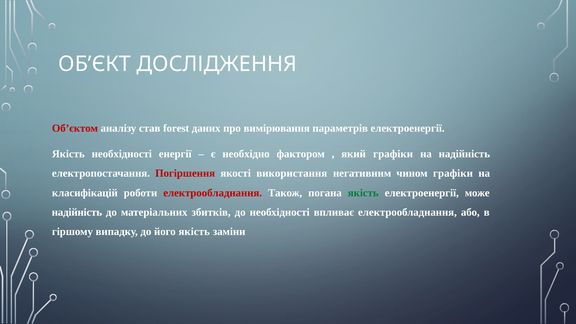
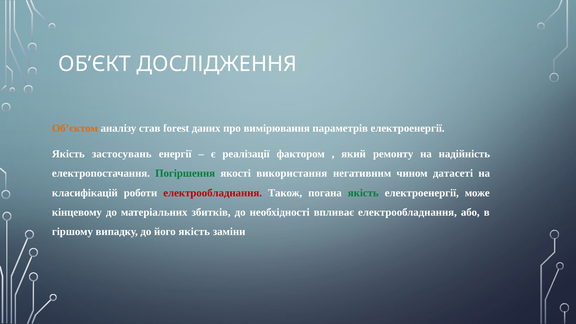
Об’єктом colour: red -> orange (75, 128)
Якість необхідності: необхідності -> застосувань (122, 154)
необхідно: необхідно -> реалізації (246, 154)
який графіки: графіки -> ремонту (393, 154)
Погіршення colour: red -> green (185, 173)
чином графіки: графіки -> датасеті (453, 173)
надійність: надійність -> кінцевому (77, 212)
